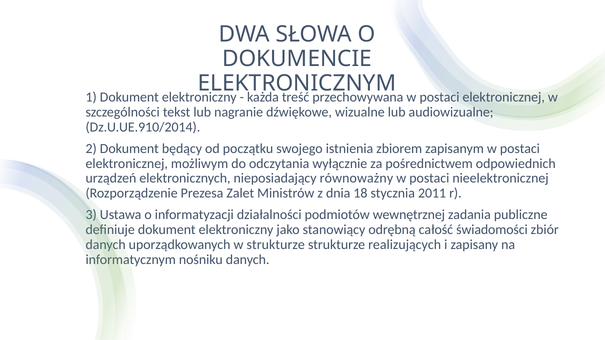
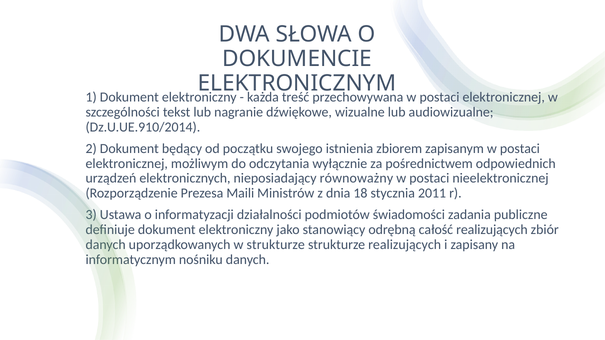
Zalet: Zalet -> Maili (240, 194)
wewnętrznej: wewnętrznej -> świadomości (409, 215)
całość świadomości: świadomości -> realizujących (492, 230)
